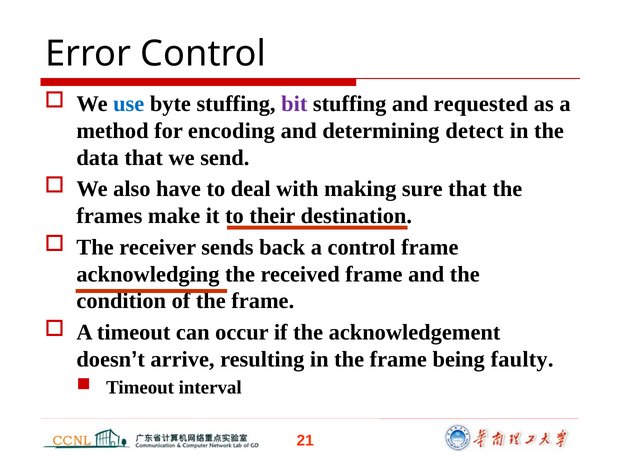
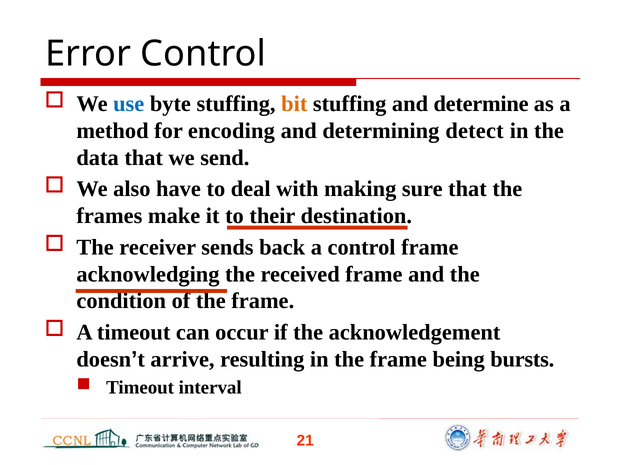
bit colour: purple -> orange (294, 104)
requested: requested -> determine (481, 104)
faulty: faulty -> bursts (522, 359)
